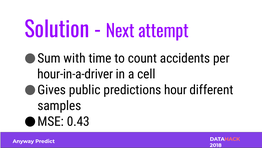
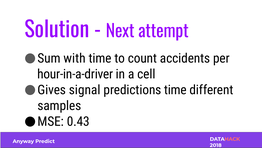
public: public -> signal (85, 90)
predictions hour: hour -> time (175, 90)
